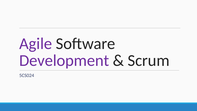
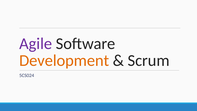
Development colour: purple -> orange (64, 60)
